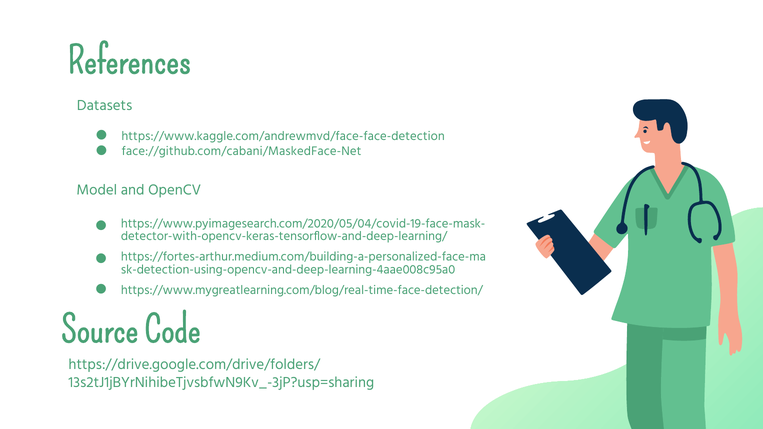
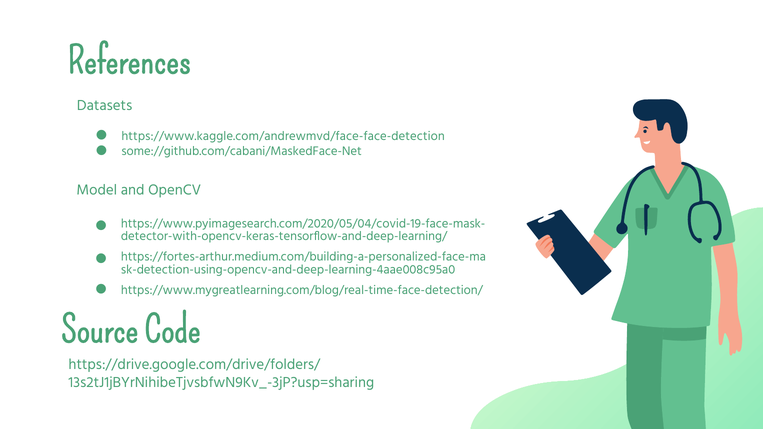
face://github.com/cabani/MaskedFace-Net: face://github.com/cabani/MaskedFace-Net -> some://github.com/cabani/MaskedFace-Net (242, 151)
